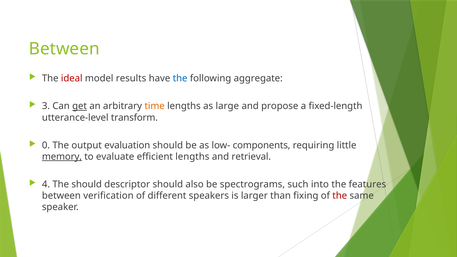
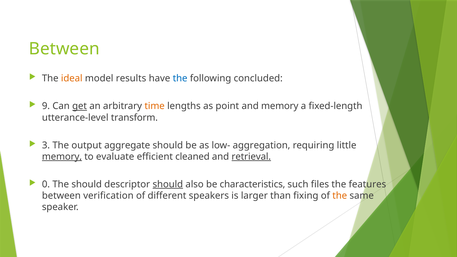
ideal colour: red -> orange (72, 79)
aggregate: aggregate -> concluded (258, 79)
3: 3 -> 9 (46, 106)
large: large -> point (227, 106)
and propose: propose -> memory (280, 106)
0: 0 -> 3 (46, 145)
evaluation: evaluation -> aggregate (127, 145)
components: components -> aggregation (261, 145)
efficient lengths: lengths -> cleaned (192, 157)
retrieval underline: none -> present (251, 157)
4: 4 -> 0 (46, 184)
should underline: none -> present (168, 184)
spectrograms: spectrograms -> characteristics (252, 184)
into: into -> files (320, 184)
the colour: red -> orange (340, 196)
